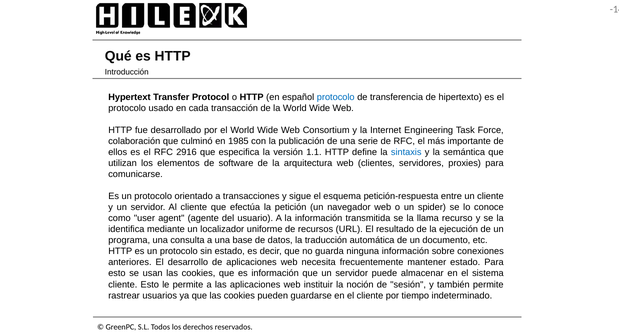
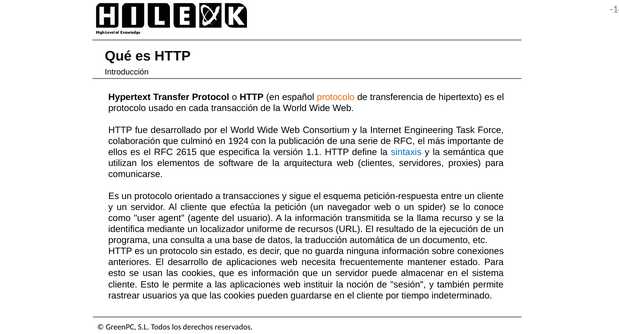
protocolo colour: blue -> orange (336, 97)
1985: 1985 -> 1924 (238, 141)
2916: 2916 -> 2615 (186, 152)
